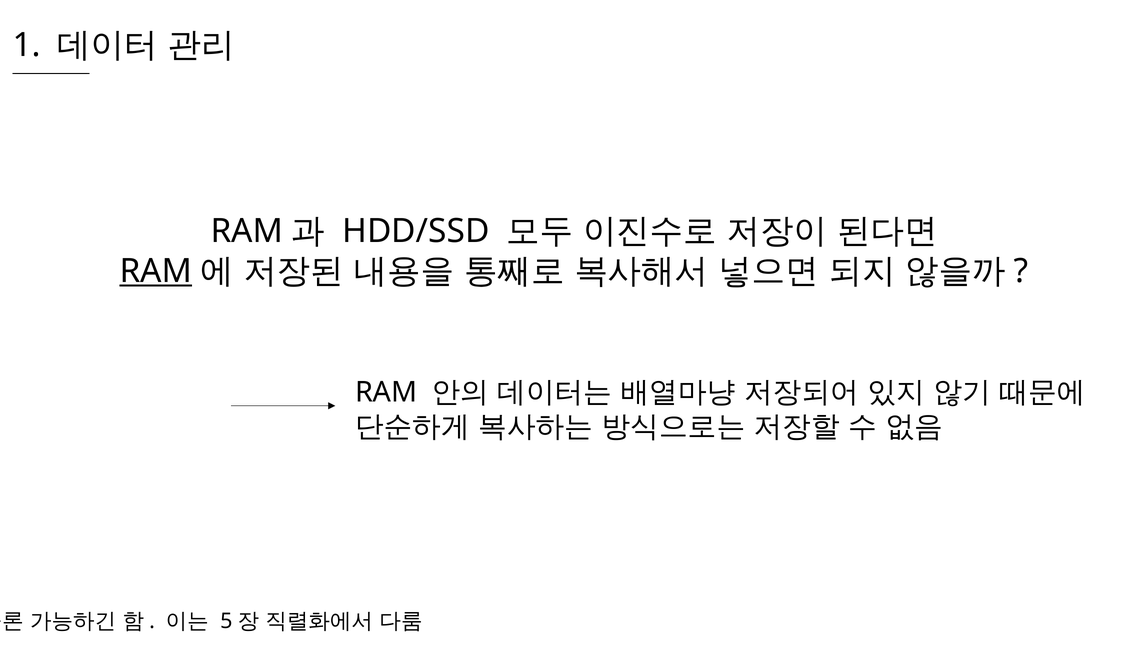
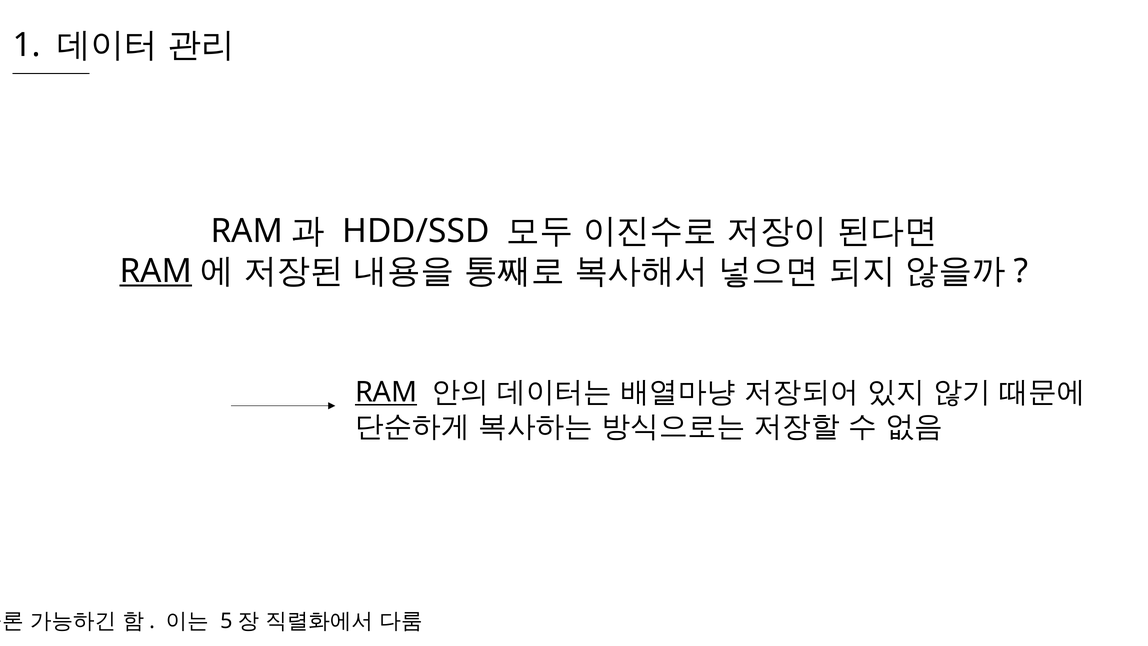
RAM underline: none -> present (386, 392)
